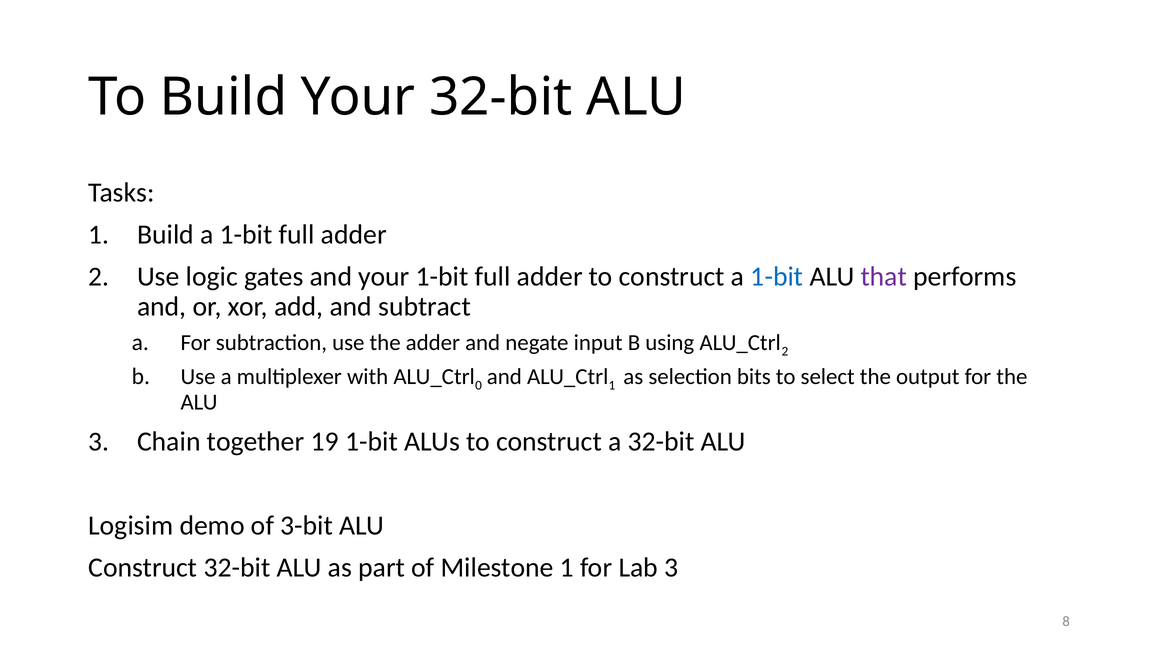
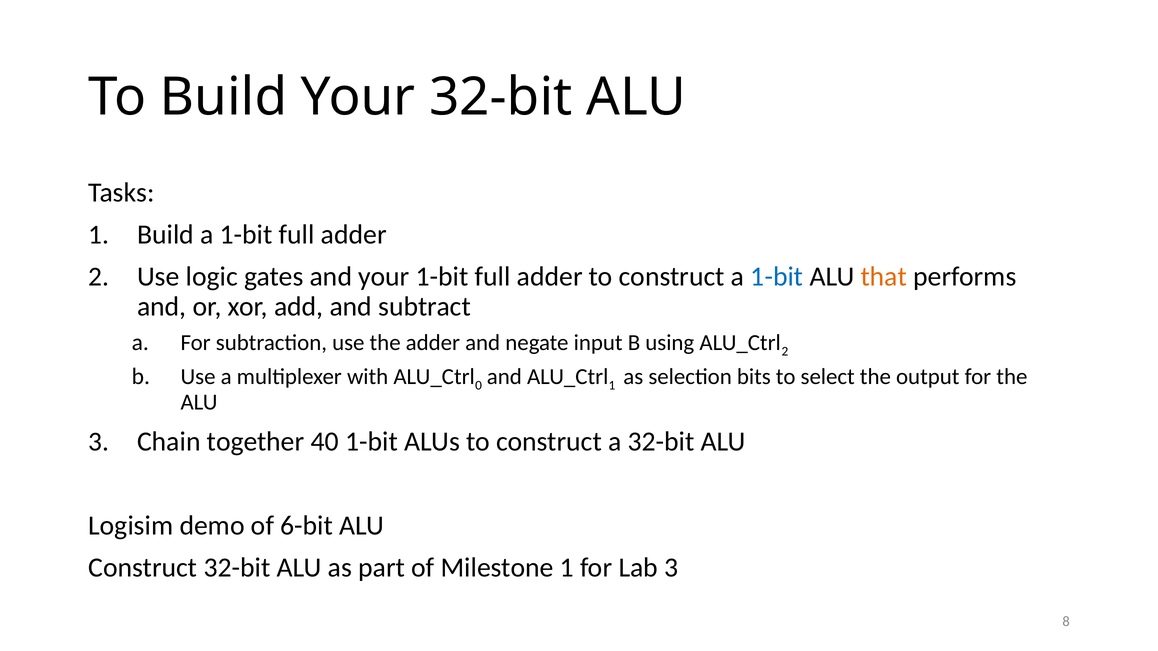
that colour: purple -> orange (884, 277)
19: 19 -> 40 (325, 442)
3-bit: 3-bit -> 6-bit (307, 526)
